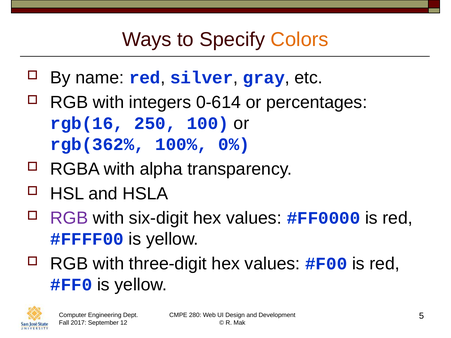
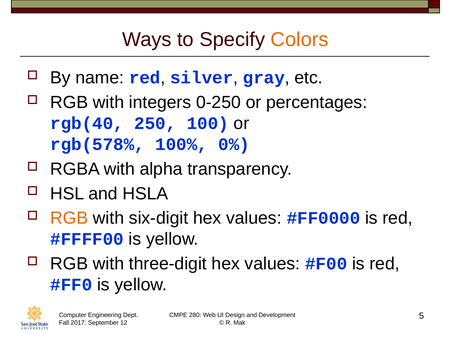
0-614: 0-614 -> 0-250 (218, 102)
rgb(16: rgb(16 -> rgb(40 (87, 124)
rgb(362%: rgb(362% -> rgb(578% (98, 145)
RGB colour: purple -> orange (69, 218)
